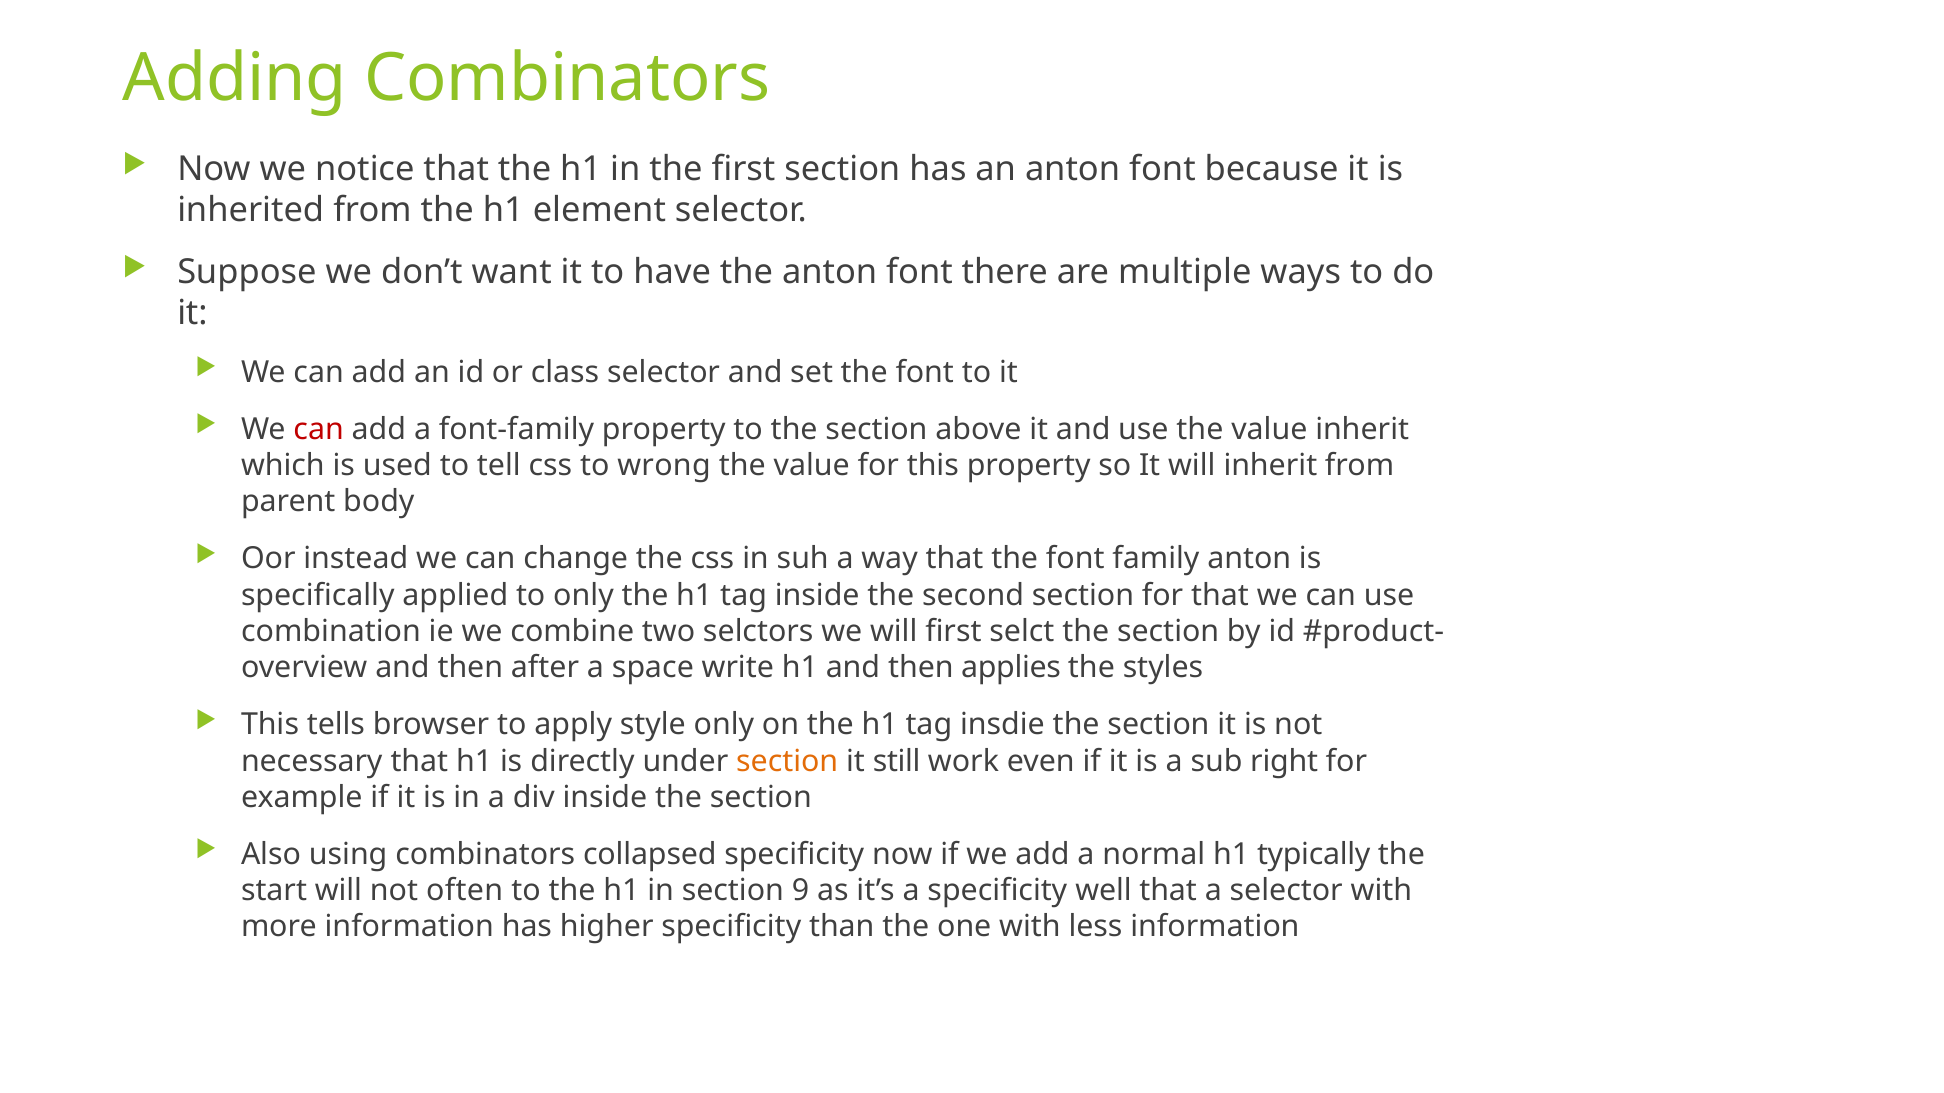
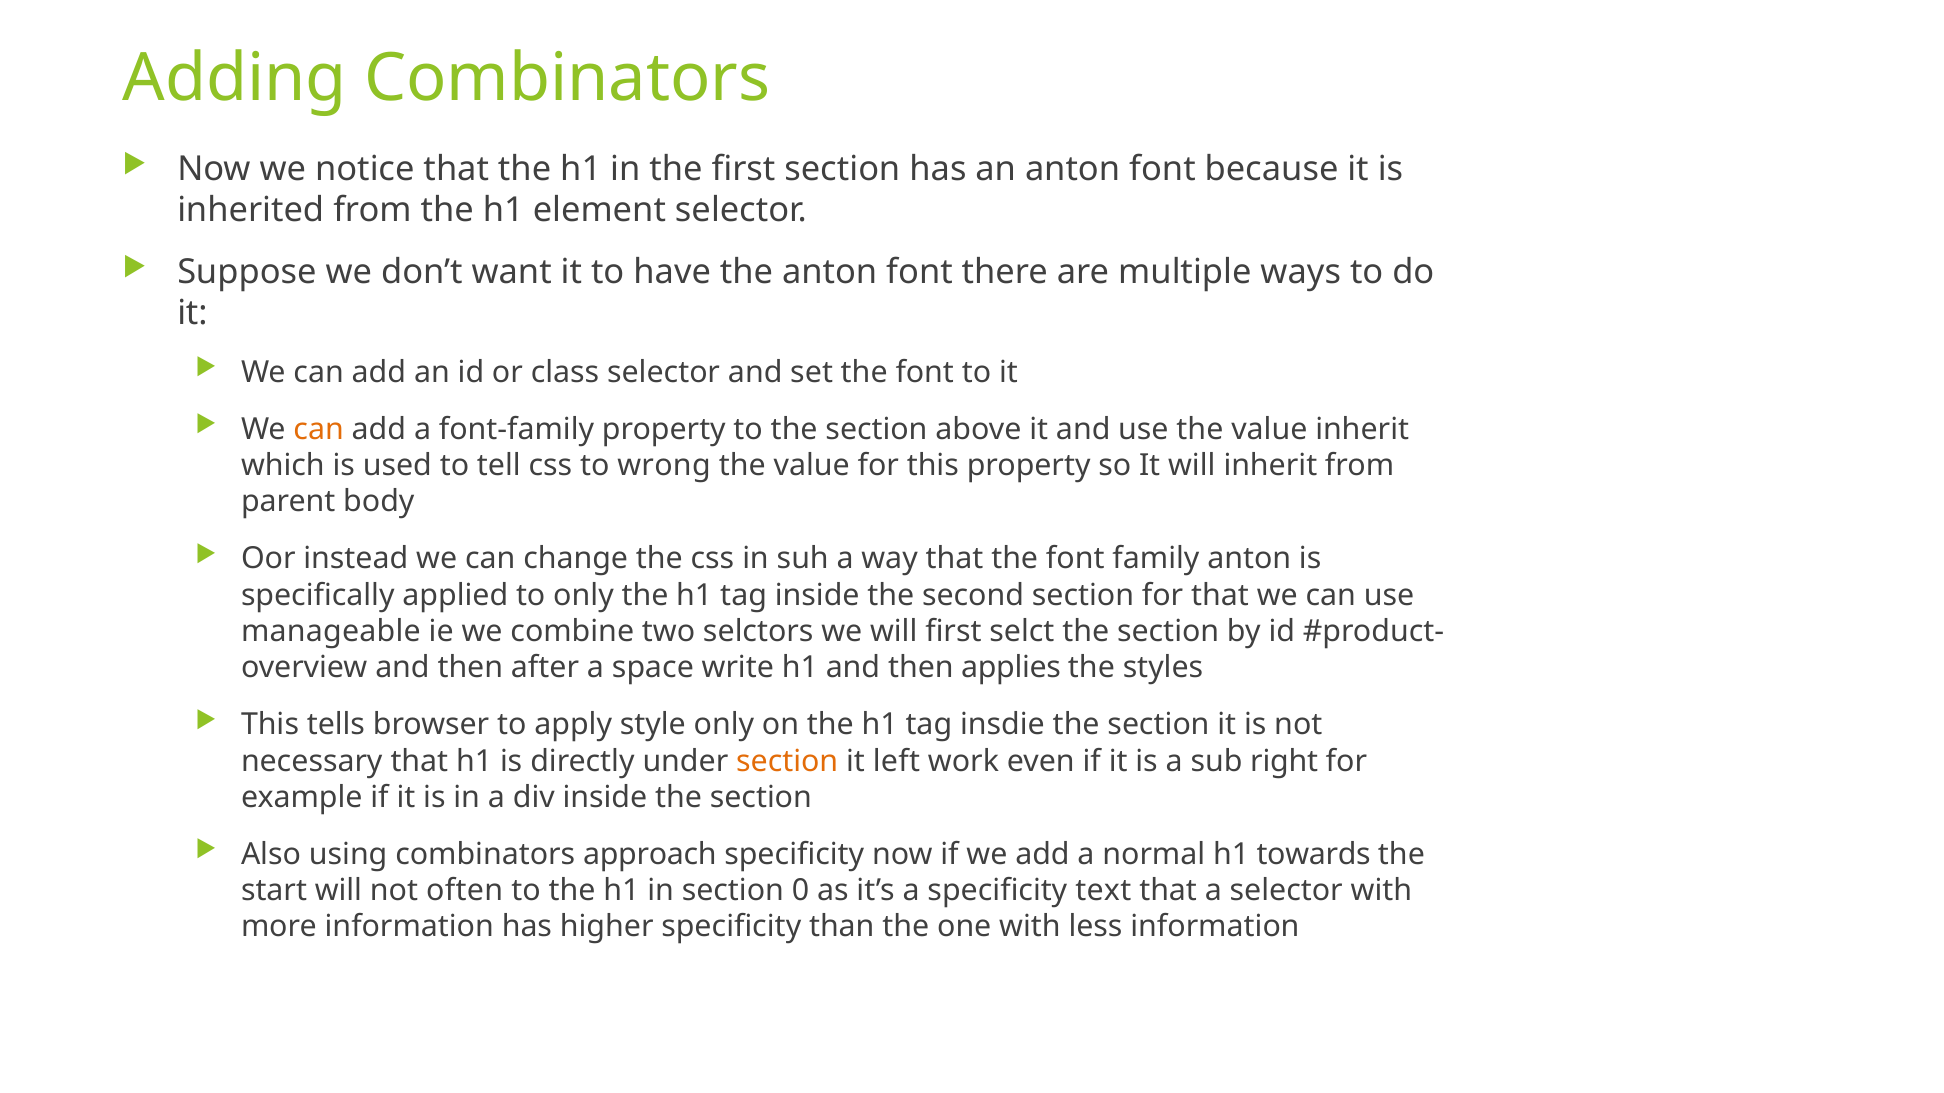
can colour: red -> orange (319, 429)
combination: combination -> manageable (331, 632)
still: still -> left (896, 761)
collapsed: collapsed -> approach (650, 854)
typically: typically -> towards (1314, 854)
9: 9 -> 0 (800, 891)
well: well -> text (1103, 891)
